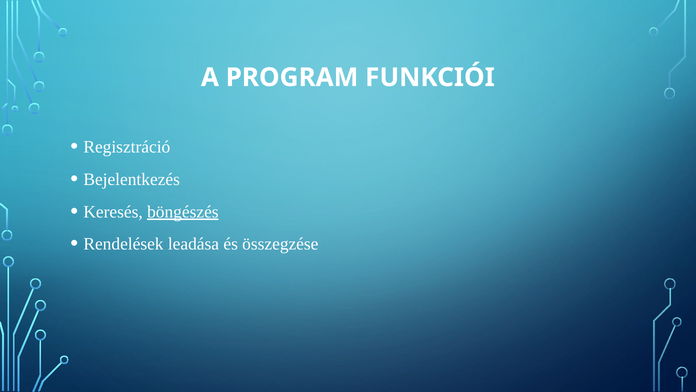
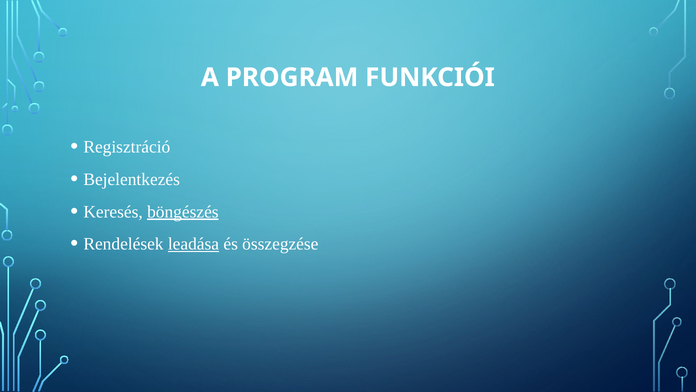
leadása underline: none -> present (193, 244)
